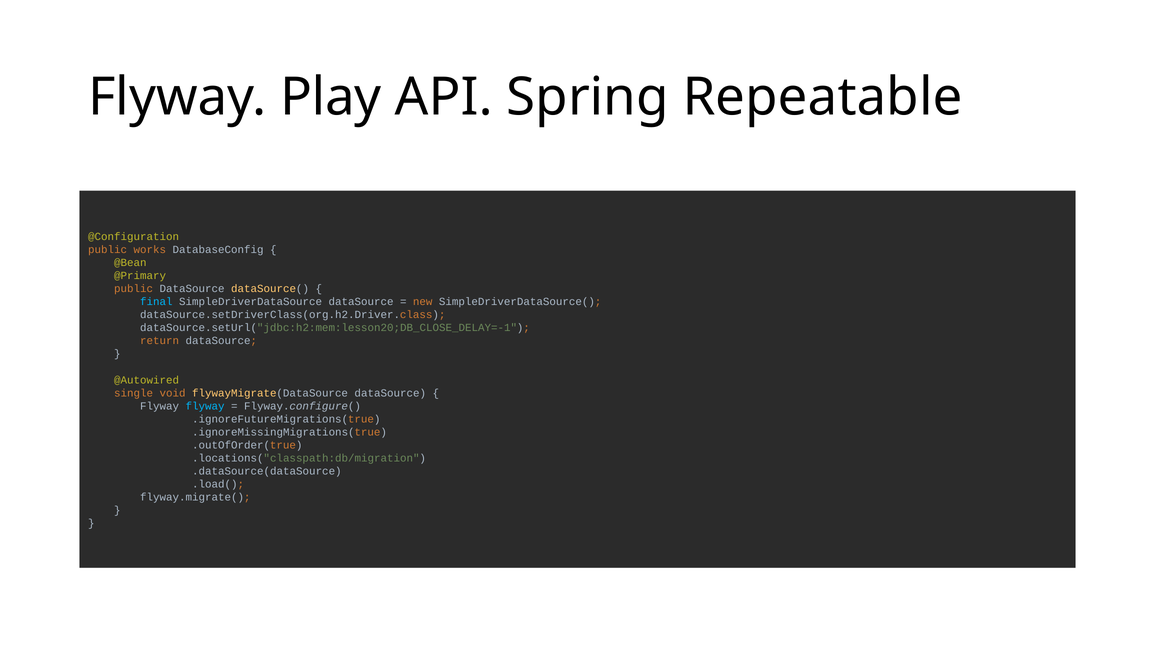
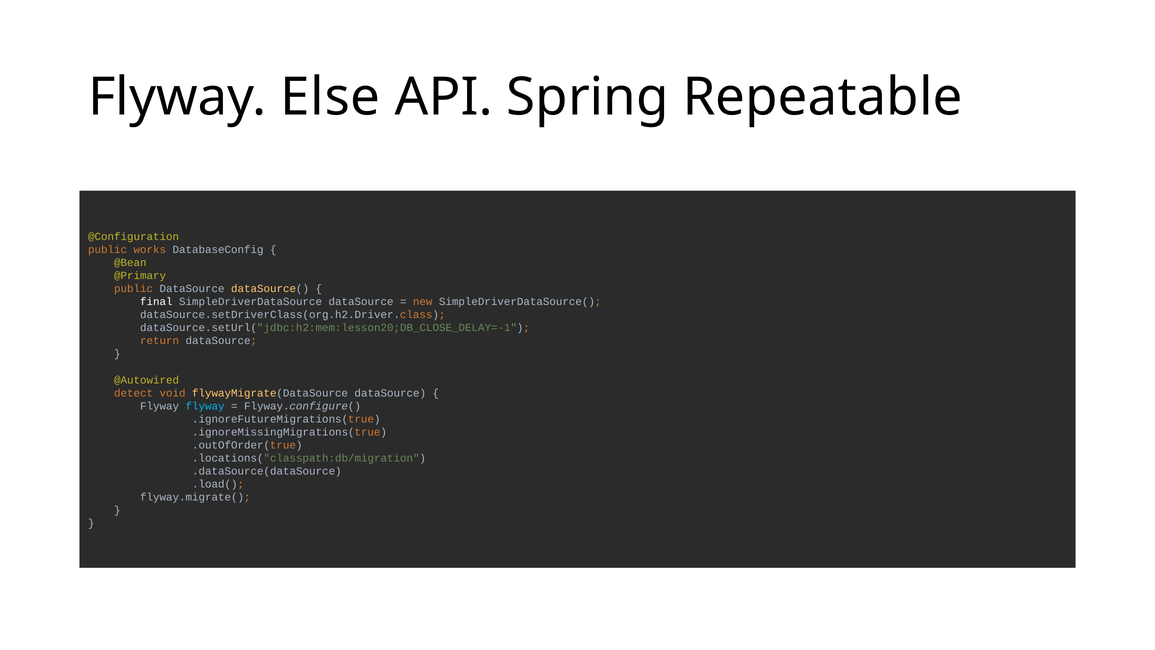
Play: Play -> Else (330, 97)
final colour: light blue -> white (156, 302)
single: single -> detect (134, 393)
